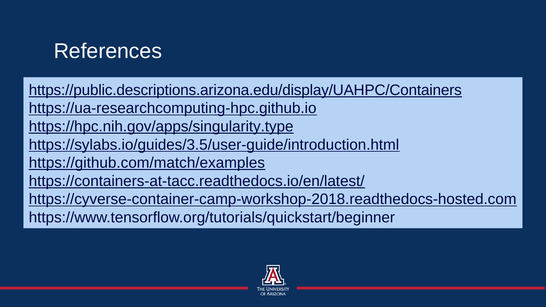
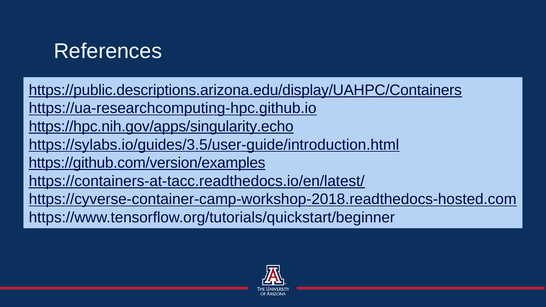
https://hpc.nih.gov/apps/singularity.type: https://hpc.nih.gov/apps/singularity.type -> https://hpc.nih.gov/apps/singularity.echo (161, 127)
https://github.com/match/examples: https://github.com/match/examples -> https://github.com/version/examples (147, 163)
